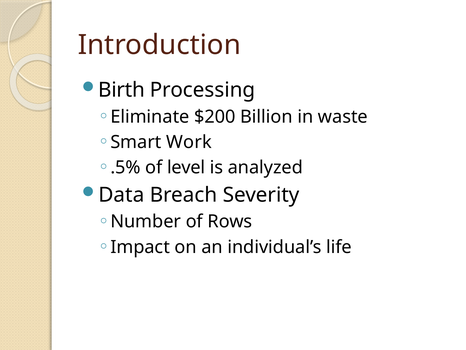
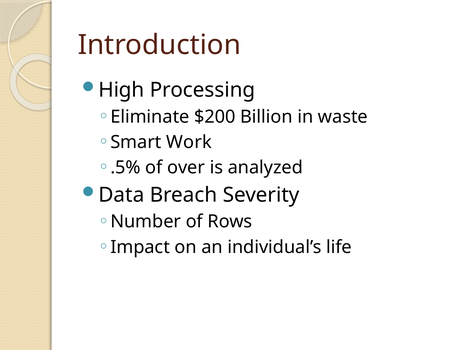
Birth: Birth -> High (121, 90)
level: level -> over (186, 167)
